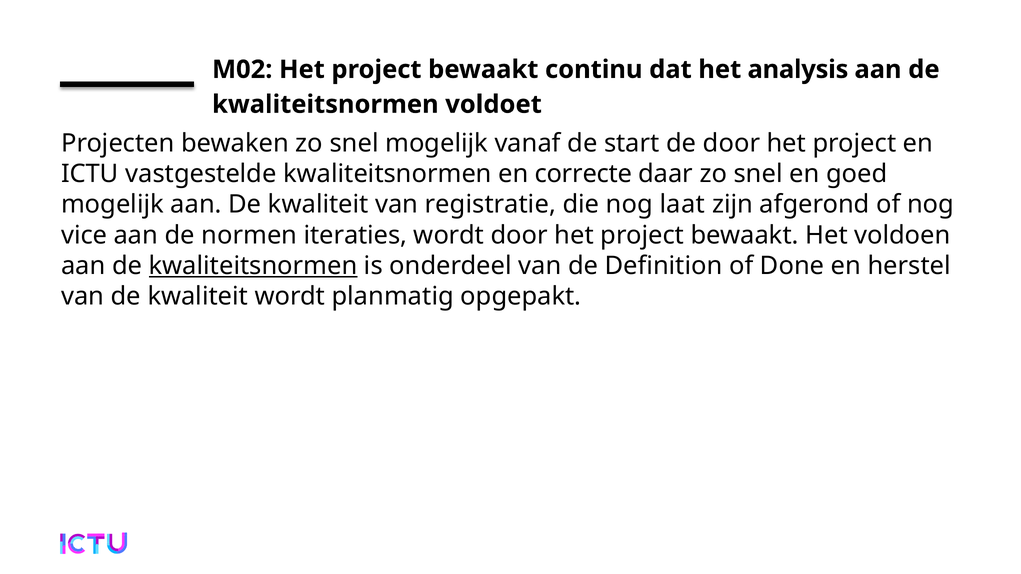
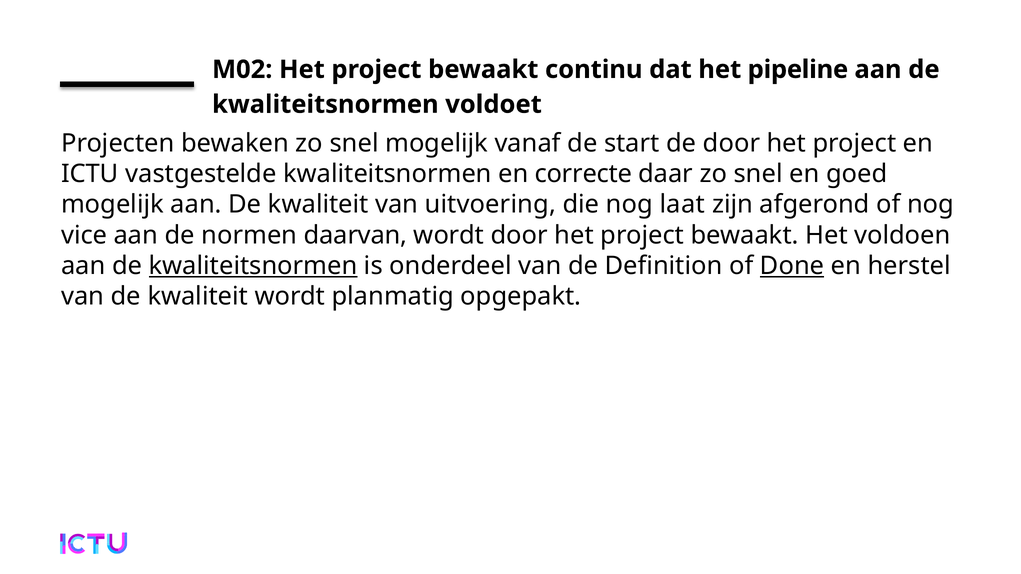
analysis: analysis -> pipeline (798, 70)
registratie: registratie -> uitvoering (490, 205)
iteraties: iteraties -> daarvan (355, 235)
Done underline: none -> present (792, 266)
